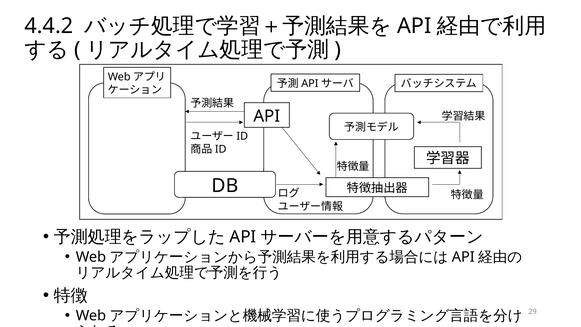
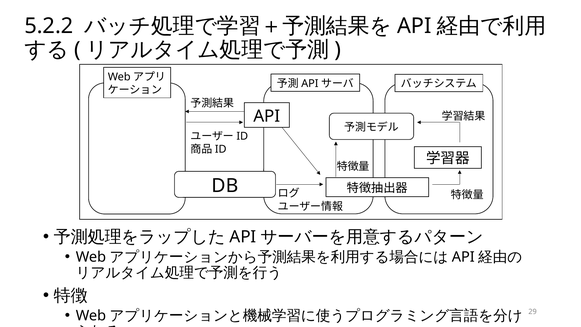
4.4.2: 4.4.2 -> 5.2.2 (49, 26)
